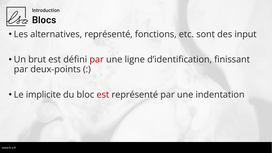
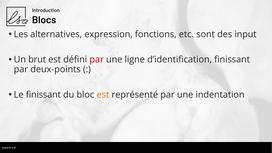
alternatives représenté: représenté -> expression (109, 34)
Le implicite: implicite -> finissant (43, 95)
est colour: red -> orange (103, 95)
